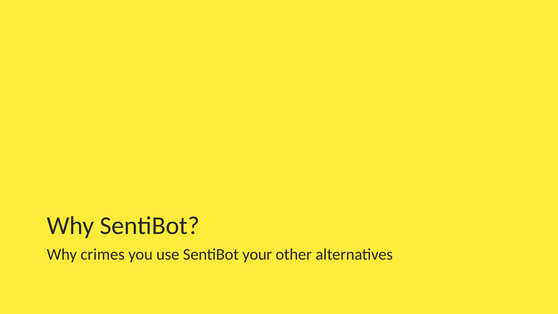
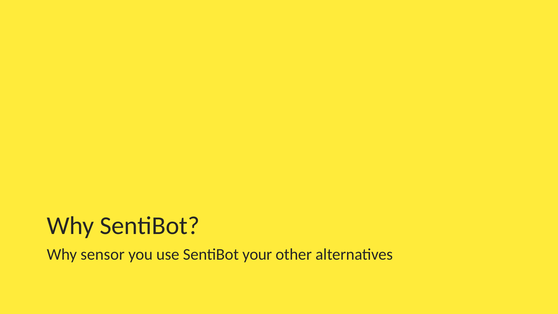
crimes: crimes -> sensor (103, 254)
